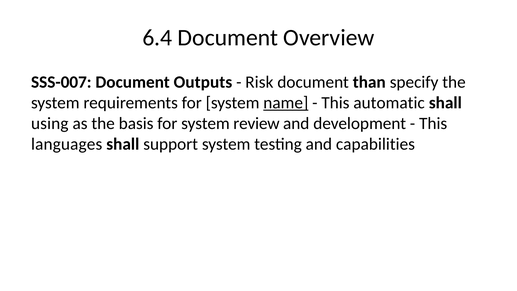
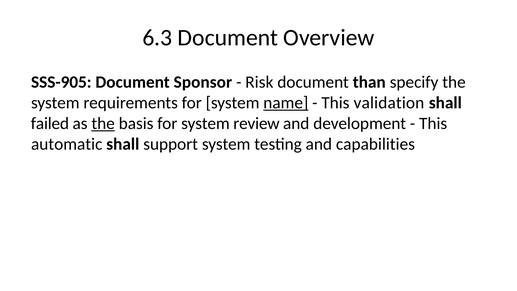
6.4: 6.4 -> 6.3 (157, 38)
SSS-007: SSS-007 -> SSS-905 (61, 82)
Outputs: Outputs -> Sponsor (203, 82)
automatic: automatic -> validation (389, 103)
using: using -> failed (50, 123)
the underline: none -> present (103, 123)
languages: languages -> automatic (67, 144)
